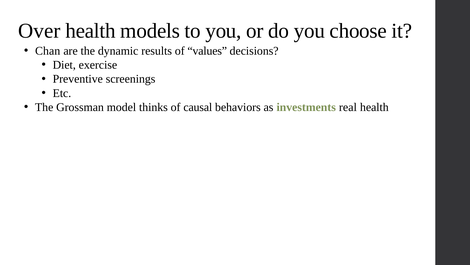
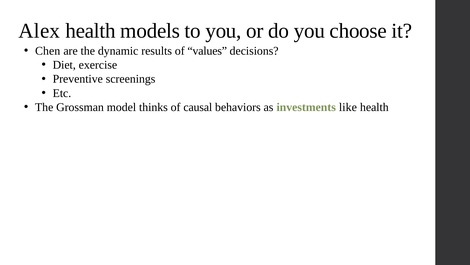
Over: Over -> Alex (39, 31)
Chan: Chan -> Chen (48, 51)
real: real -> like (348, 107)
